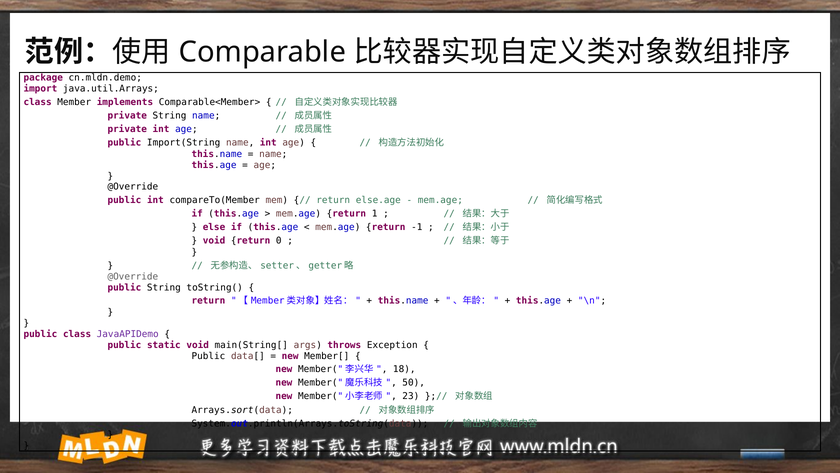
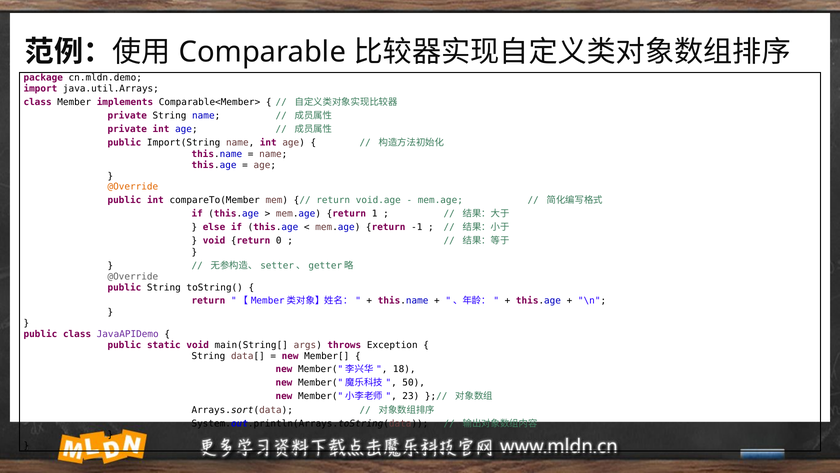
@Override colour: black -> orange (133, 187)
else.age: else.age -> void.age (378, 200)
Public: Public -> String (208, 356)
